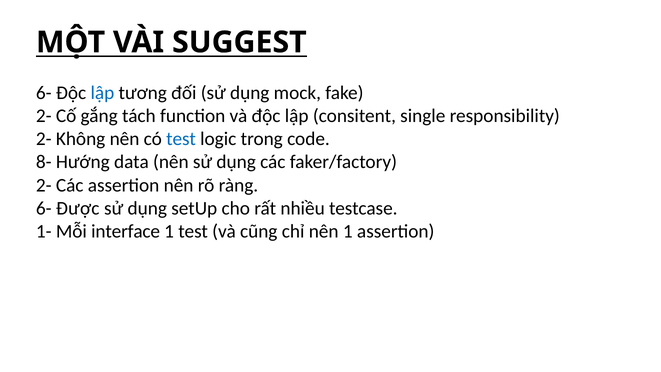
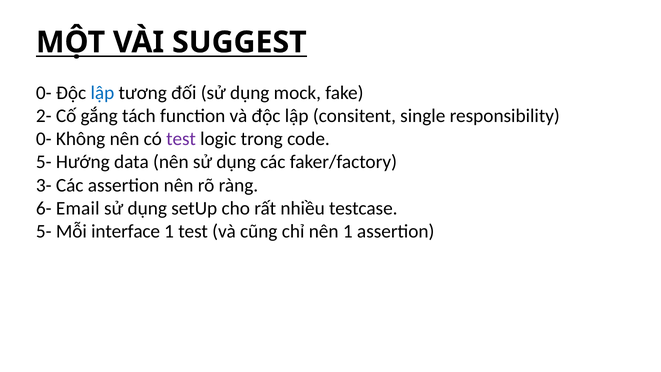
6-: 6- -> 0- (44, 93)
2-: 2- -> 0- (44, 139)
test colour: blue -> purple (181, 139)
8-: 8- -> 5- (44, 162)
2-: 2- -> 3- (44, 185)
Được: Được -> Email (78, 208)
1-: 1- -> 5- (44, 231)
